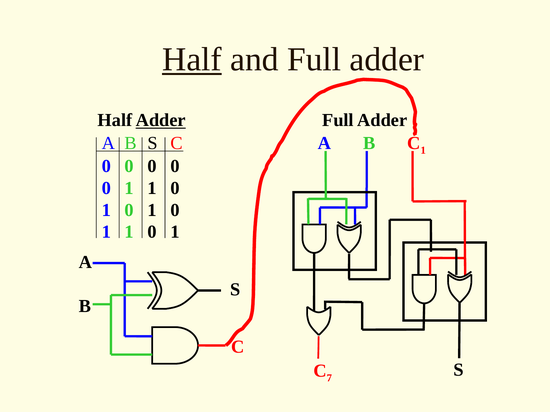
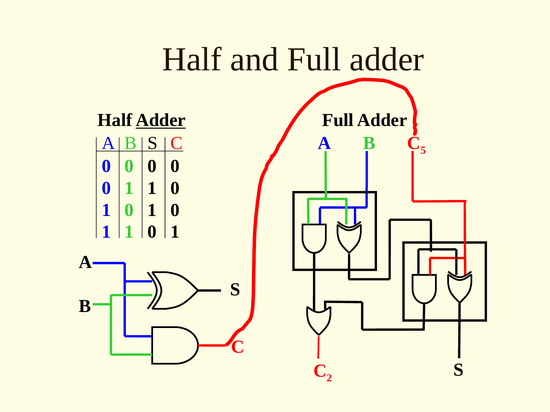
Half underline: present -> none (192, 60)
1: 1 -> 5 (423, 150)
7: 7 -> 2 (329, 378)
